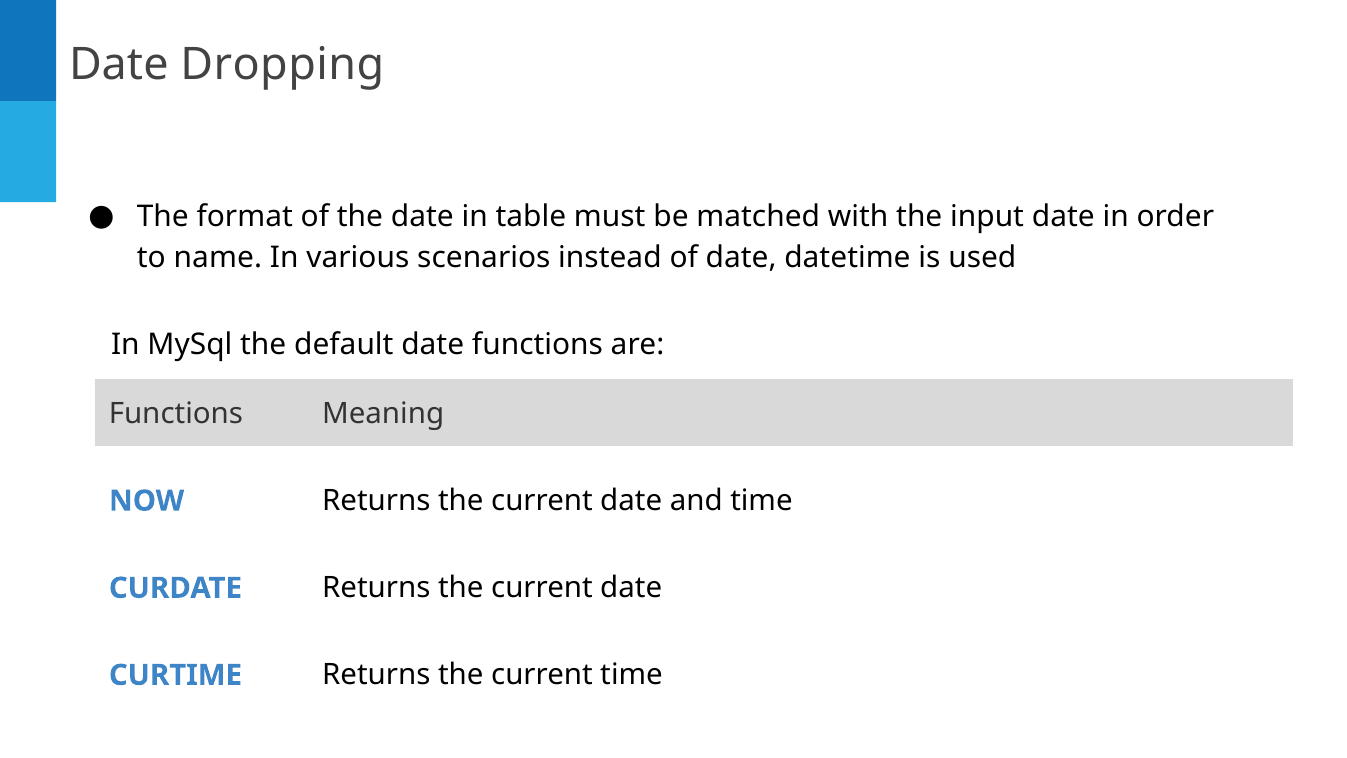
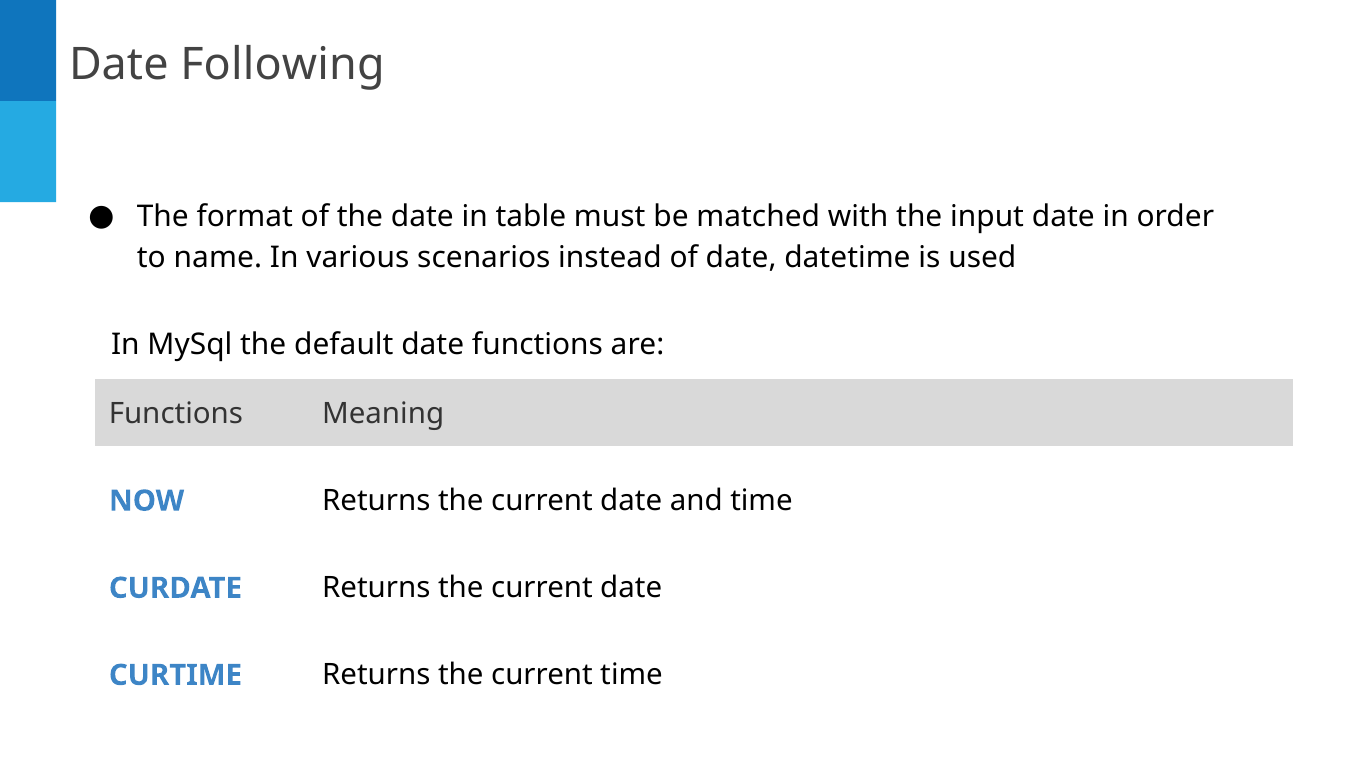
Dropping: Dropping -> Following (282, 64)
